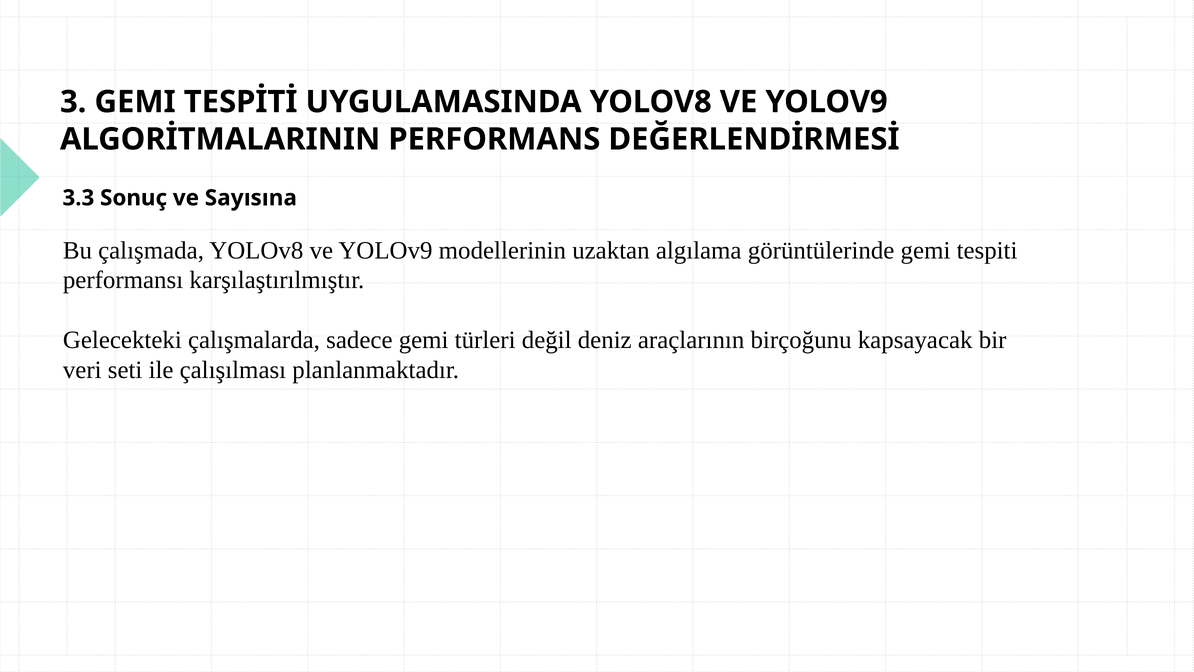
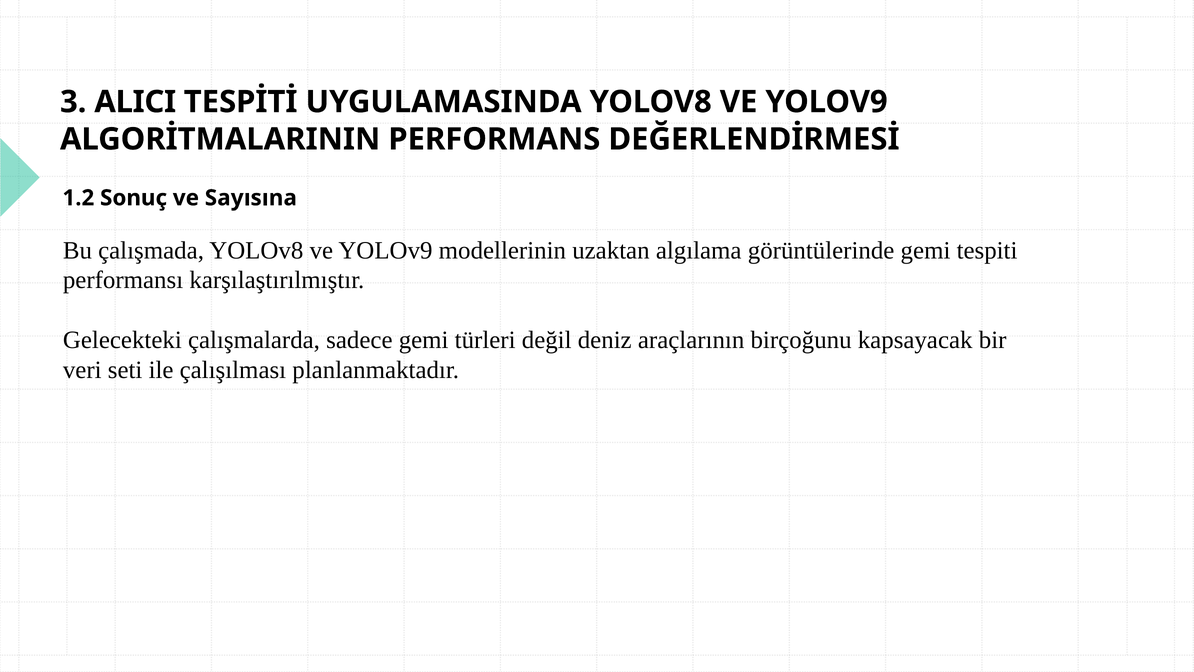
3 GEMI: GEMI -> ALICI (135, 102)
3.3: 3.3 -> 1.2 (78, 198)
